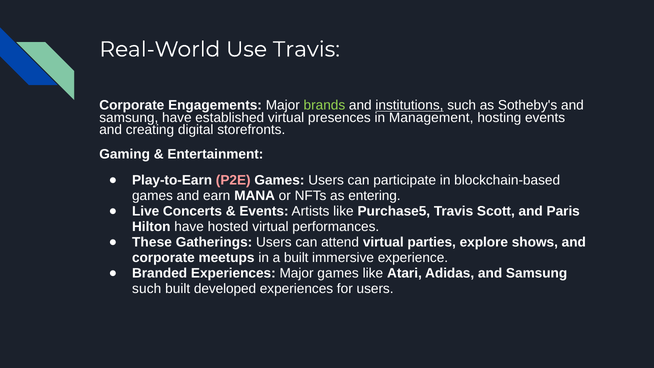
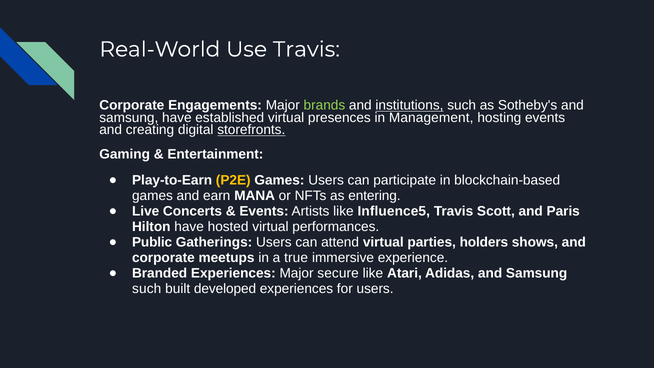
storefronts underline: none -> present (251, 130)
P2E colour: pink -> yellow (233, 180)
Purchase5: Purchase5 -> Influence5 (394, 211)
These: These -> Public (152, 242)
explore: explore -> holders (484, 242)
a built: built -> true (296, 258)
Major games: games -> secure (338, 273)
